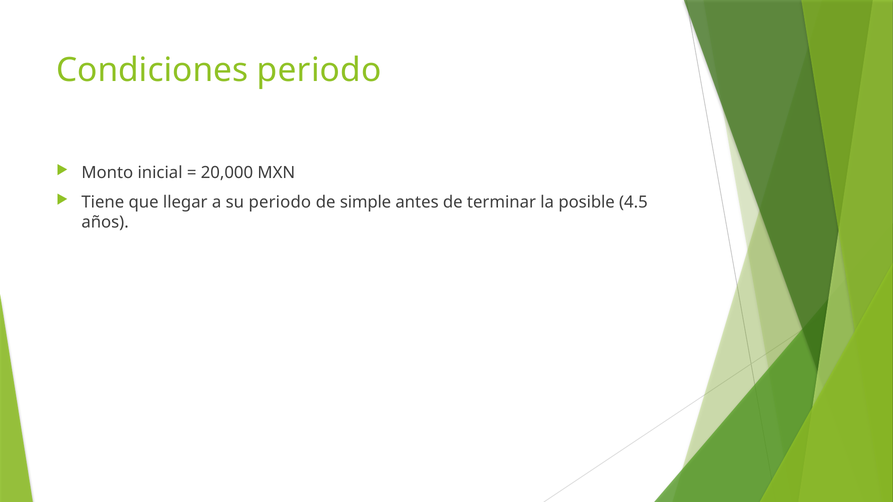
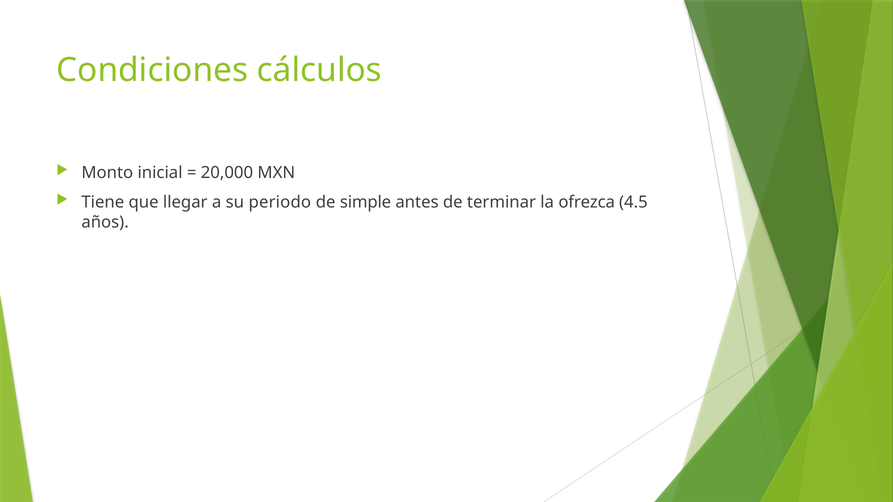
Condiciones periodo: periodo -> cálculos (319, 70)
posible: posible -> ofrezca (587, 202)
